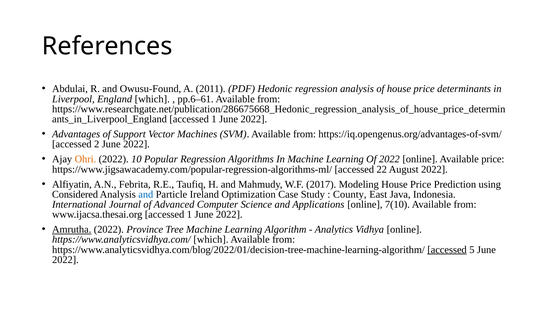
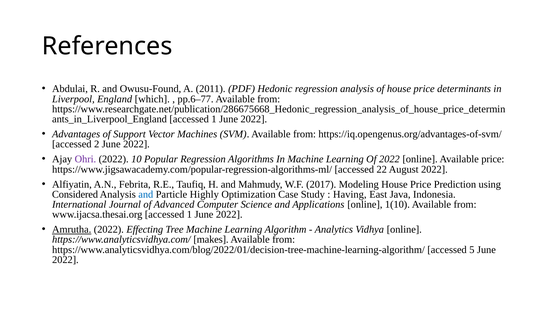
pp.6–61: pp.6–61 -> pp.6–77 (196, 99)
Ohri colour: orange -> purple (85, 159)
Ireland: Ireland -> Highly (204, 194)
County: County -> Having (350, 194)
7(10: 7(10 -> 1(10 (397, 204)
Province: Province -> Effecting (145, 229)
https://www.analyticsvidhya.com/ which: which -> makes (211, 239)
accessed underline: present -> none (447, 249)
